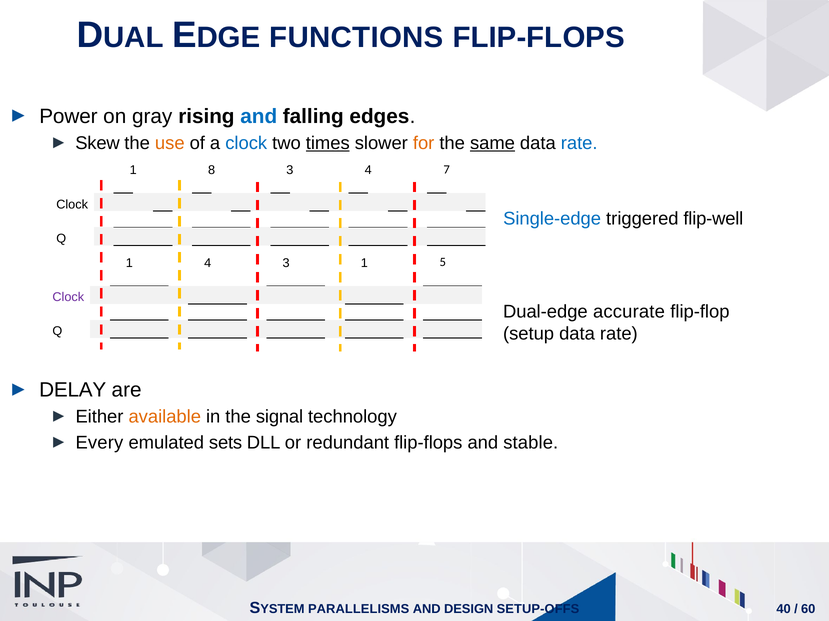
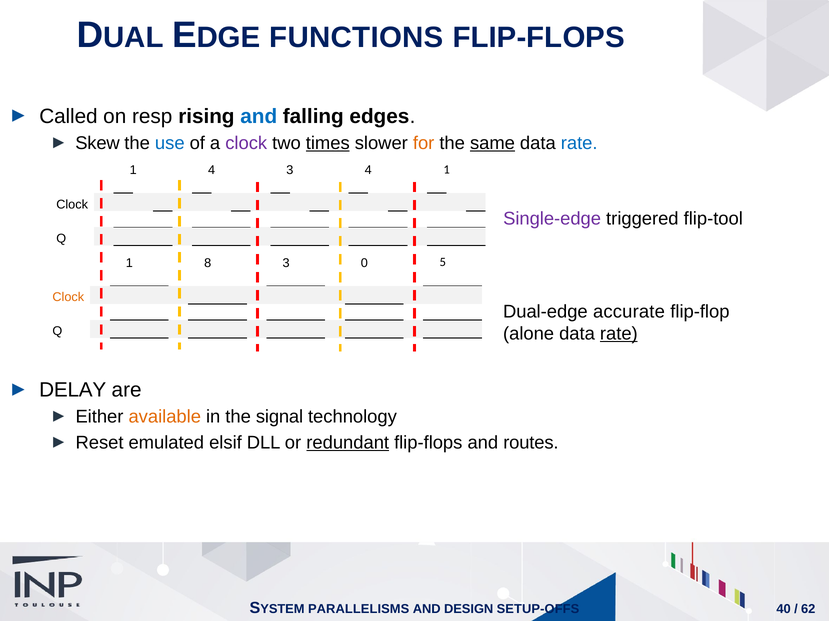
Power: Power -> Called (68, 116)
gray: gray -> resp (152, 116)
use colour: orange -> blue (170, 143)
clock colour: blue -> purple (246, 143)
1 8: 8 -> 4 (212, 170)
4 7: 7 -> 1 (447, 170)
Single-edge colour: blue -> purple (552, 219)
flip-well: flip-well -> flip-tool (713, 219)
1 4: 4 -> 8 (208, 263)
3 1: 1 -> 0 (364, 263)
Clock colour: purple -> orange (68, 297)
setup: setup -> alone (529, 334)
rate underline: none -> present (619, 334)
Every: Every -> Reset (100, 443)
sets: sets -> elsif (225, 443)
redundant underline: none -> present (348, 443)
stable: stable -> routes (531, 443)
60: 60 -> 62 (808, 610)
